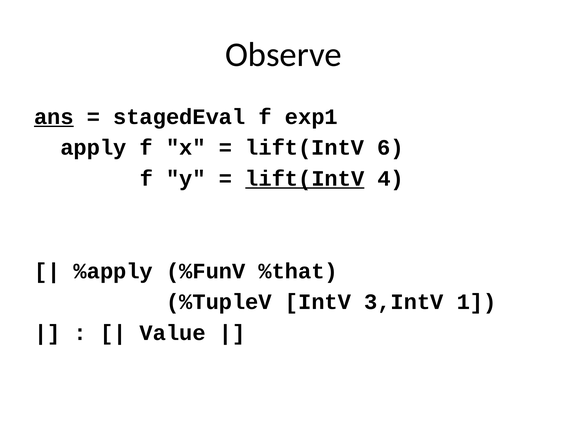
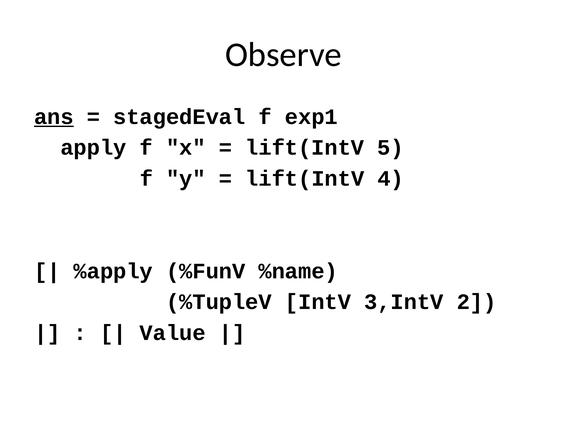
6: 6 -> 5 (391, 148)
lift(IntV underline: present -> none (305, 179)
%that: %that -> %name (298, 271)
1: 1 -> 2 (477, 302)
